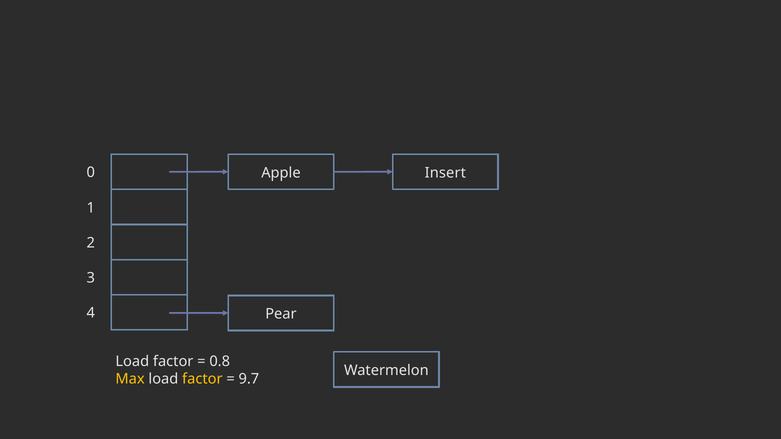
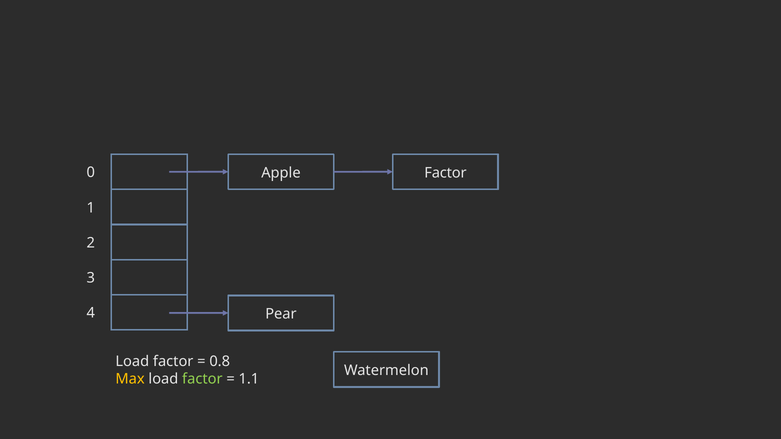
Apple Insert: Insert -> Factor (445, 173)
factor colour: yellow -> light green (202, 379)
9.7: 9.7 -> 1.1 (249, 379)
